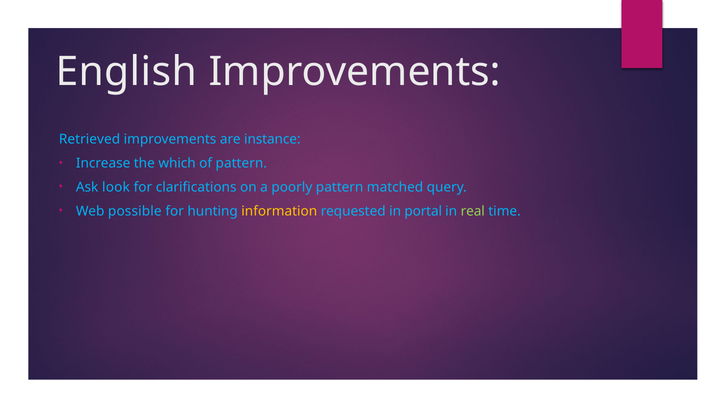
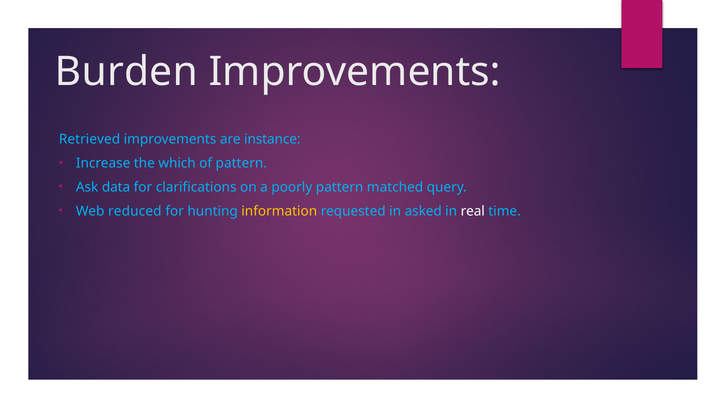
English: English -> Burden (126, 72)
look: look -> data (116, 187)
possible: possible -> reduced (135, 211)
portal: portal -> asked (423, 211)
real colour: light green -> white (473, 211)
